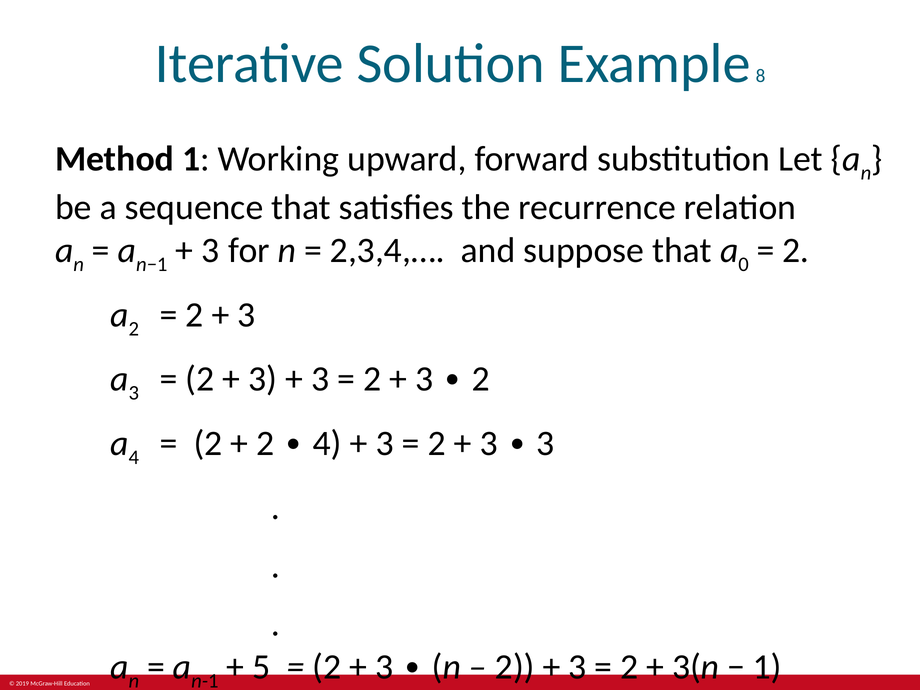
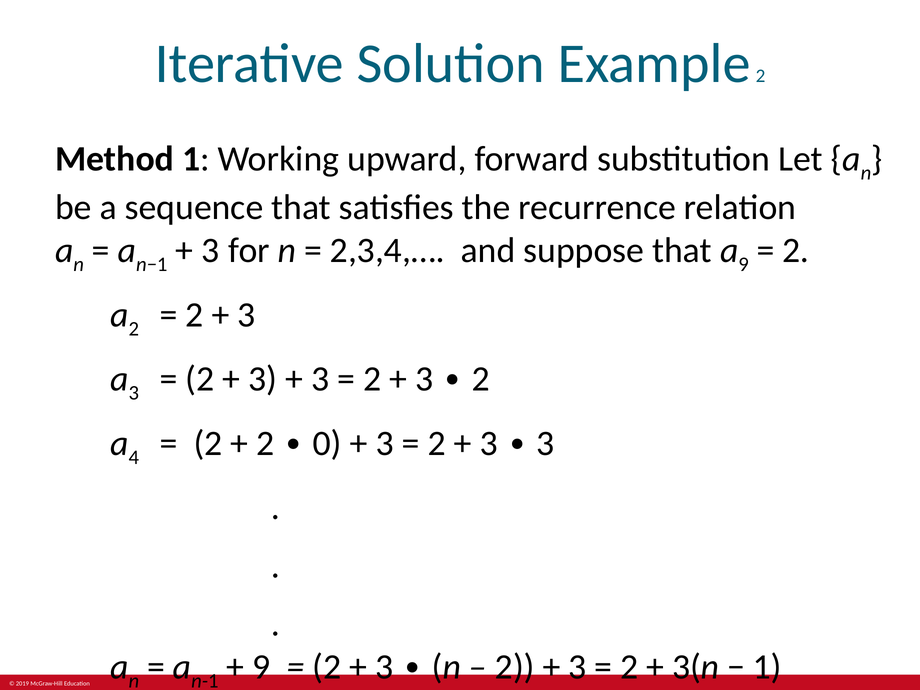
Example 8: 8 -> 2 (761, 76)
a 0: 0 -> 9 (744, 265)
2 4: 4 -> 0 (327, 443)
5: 5 -> 9 (261, 667)
